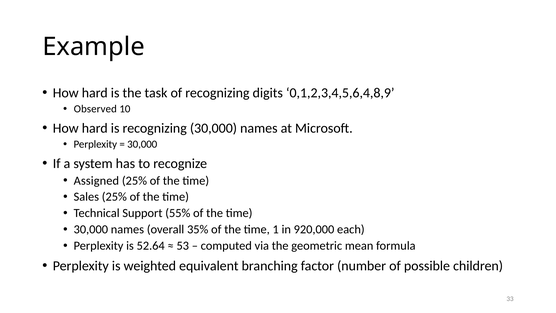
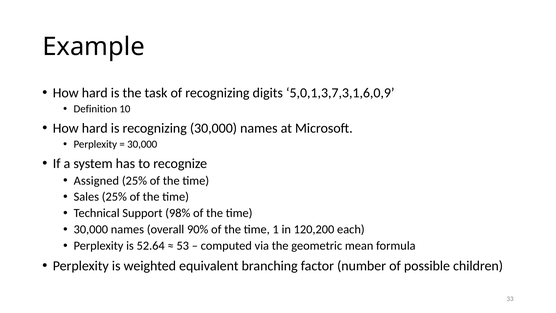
0,1,2,3,4,5,6,4,8,9: 0,1,2,3,4,5,6,4,8,9 -> 5,0,1,3,7,3,1,6,0,9 (340, 93)
Observed: Observed -> Definition (95, 109)
55%: 55% -> 98% (178, 213)
35%: 35% -> 90% (198, 229)
920,000: 920,000 -> 120,200 (314, 229)
